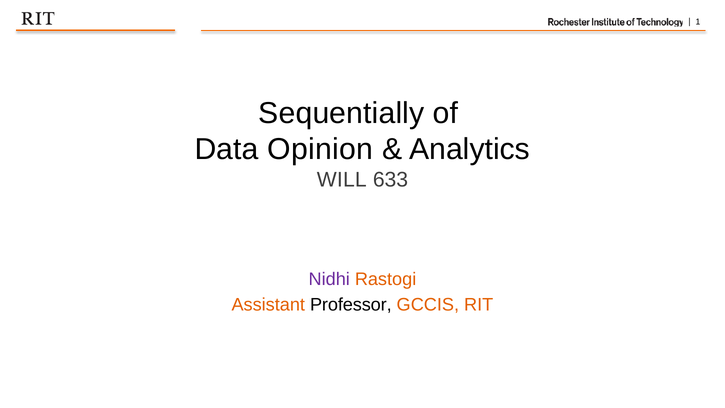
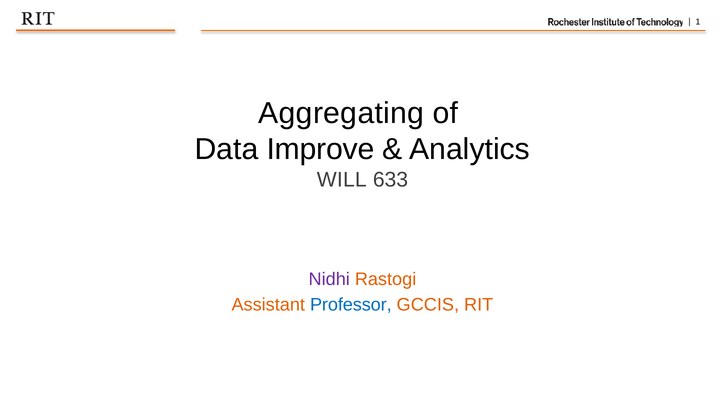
Sequentially: Sequentially -> Aggregating (341, 113)
Opinion: Opinion -> Improve (321, 149)
Professor colour: black -> blue (351, 305)
